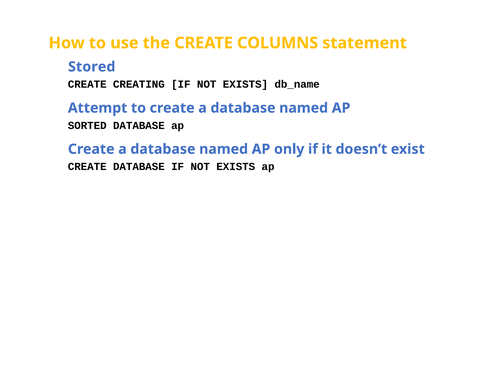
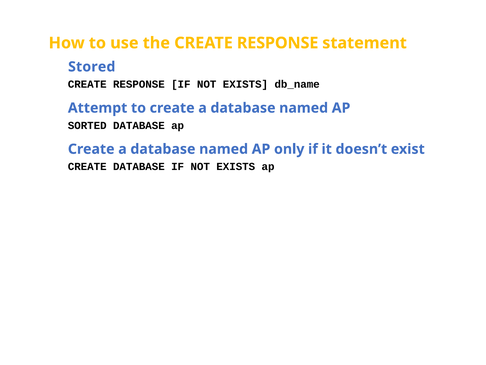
the CREATE COLUMNS: COLUMNS -> RESPONSE (278, 43)
CREATING: CREATING -> RESPONSE (139, 84)
